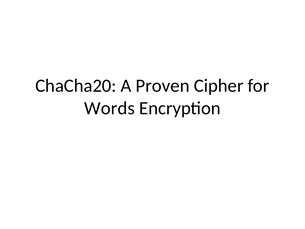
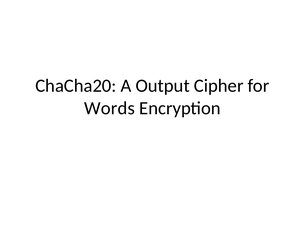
Proven: Proven -> Output (163, 86)
